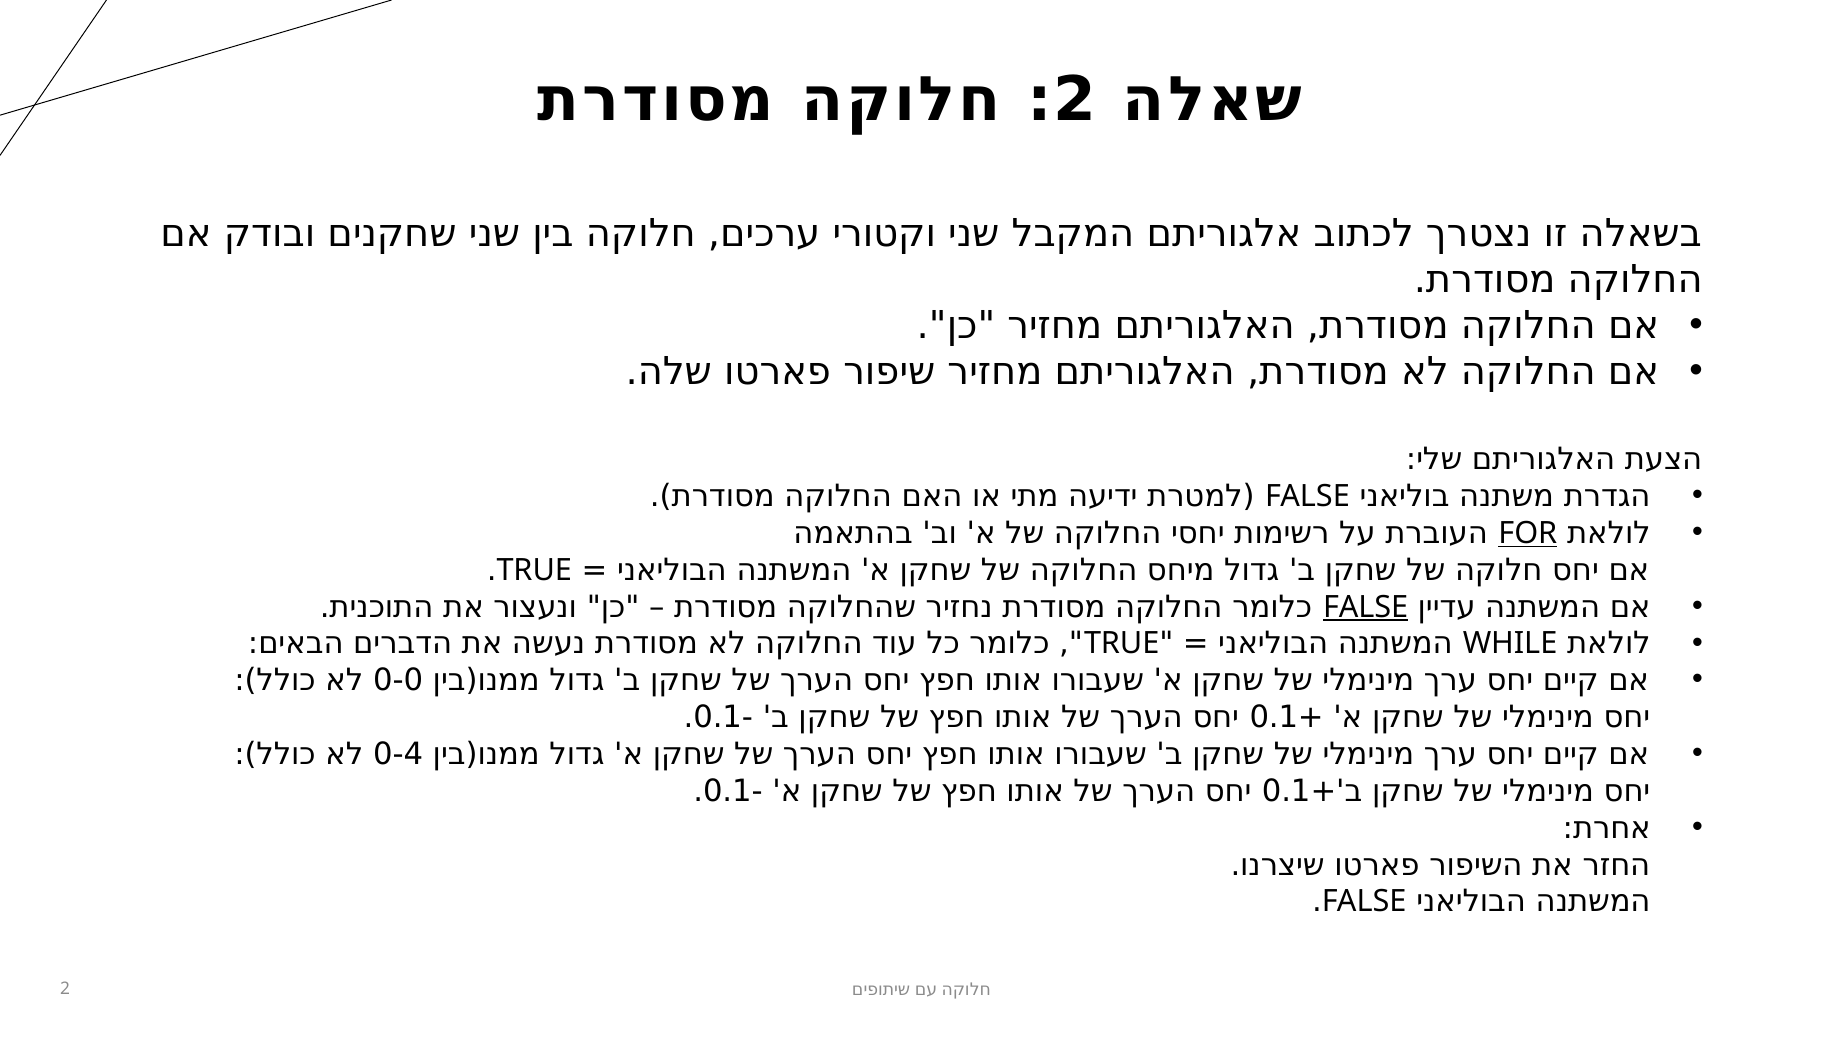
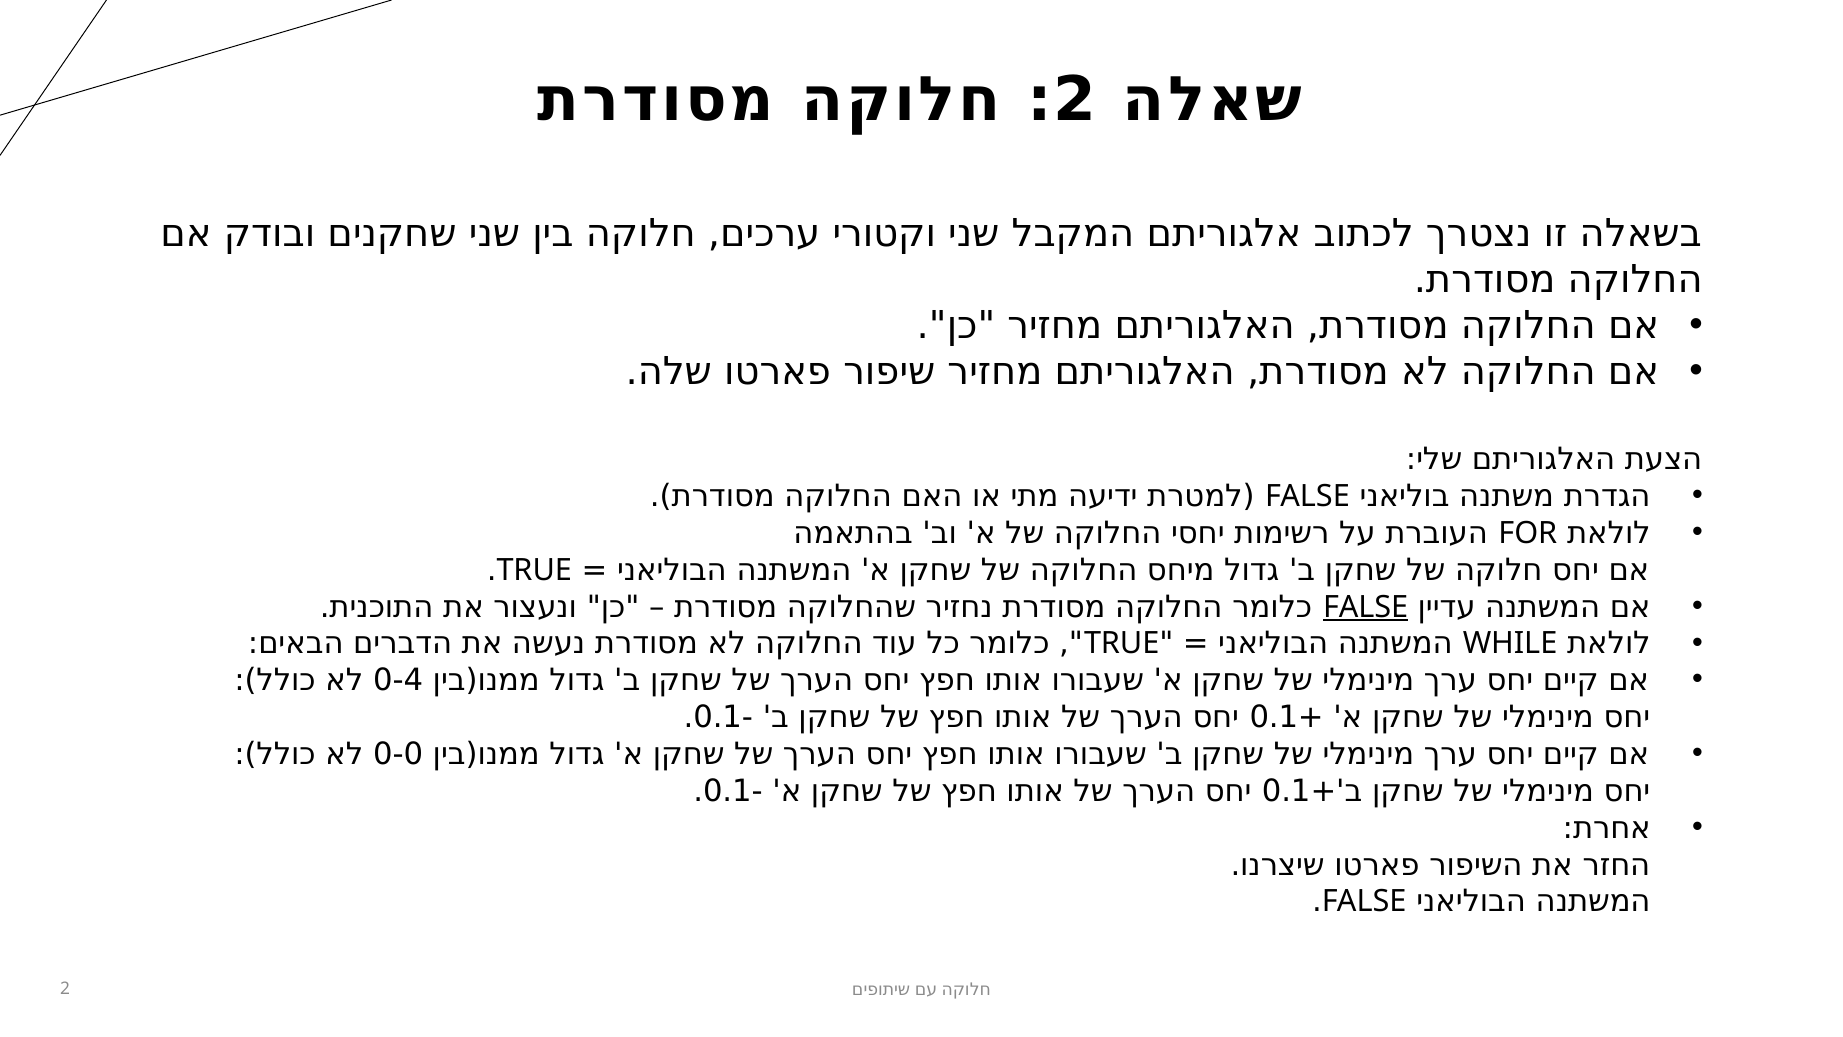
FOR underline: present -> none (1528, 533)
0-0: 0-0 -> 0-4 (398, 680)
0-4: 0-4 -> 0-0 (398, 754)
